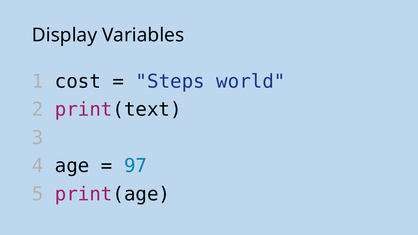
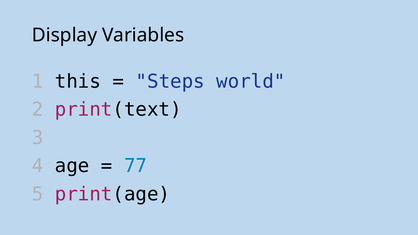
cost: cost -> this (78, 81)
97: 97 -> 77 (136, 166)
